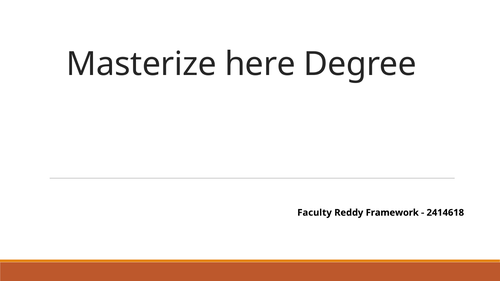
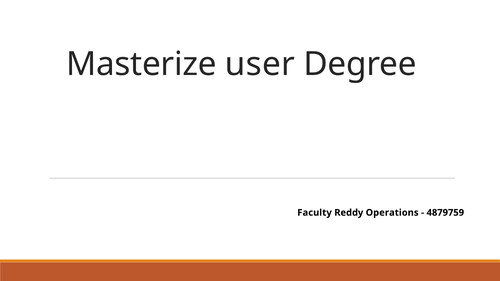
here: here -> user (260, 64)
Framework: Framework -> Operations (392, 213)
2414618: 2414618 -> 4879759 (445, 213)
